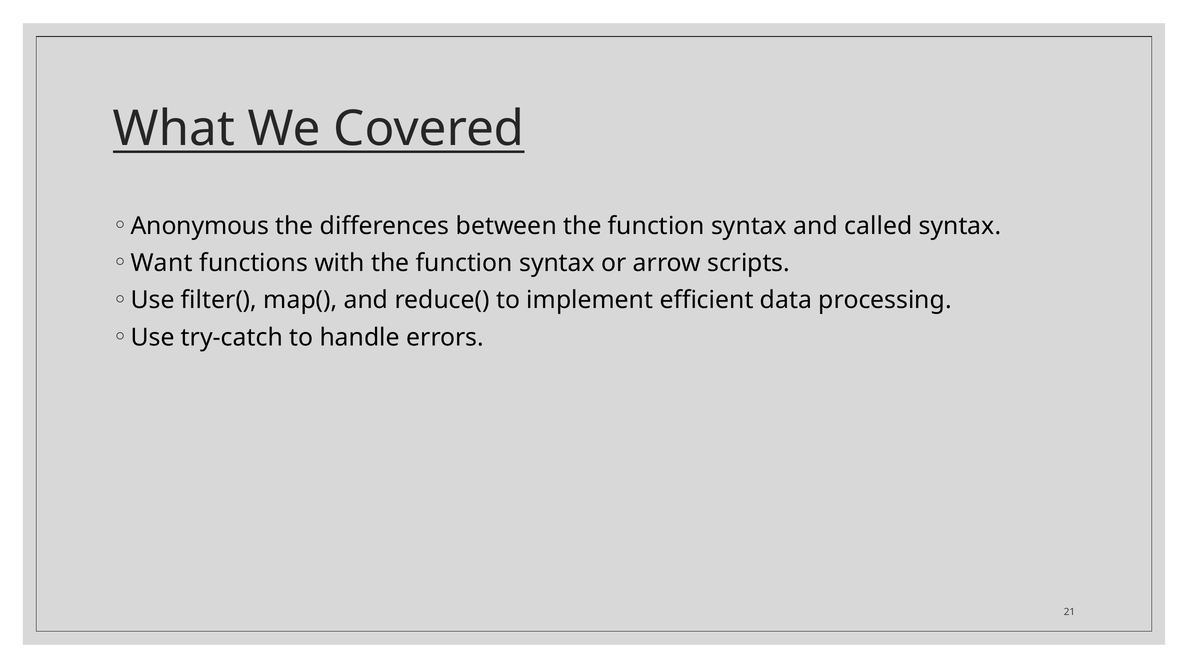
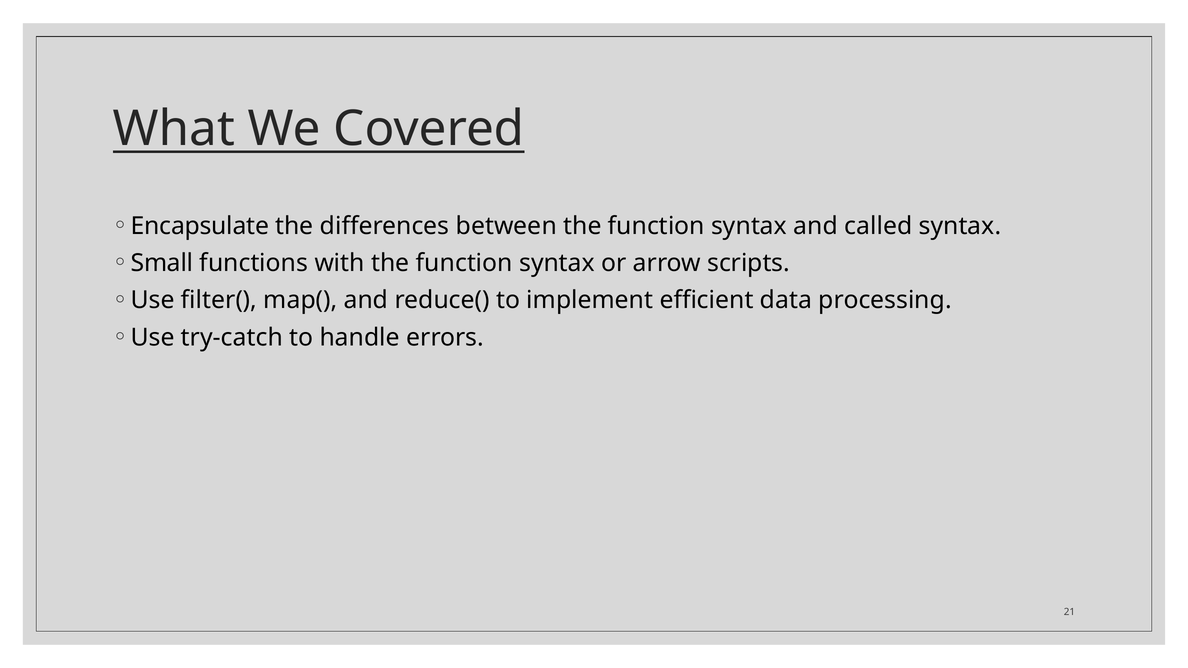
Anonymous: Anonymous -> Encapsulate (200, 226)
Want: Want -> Small (162, 263)
